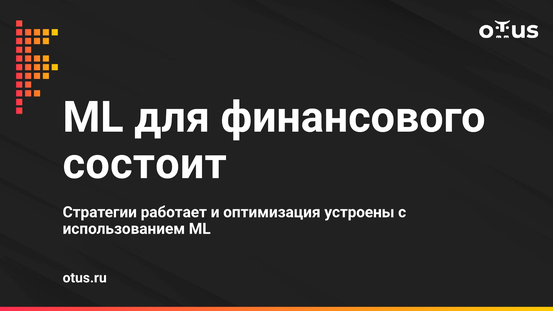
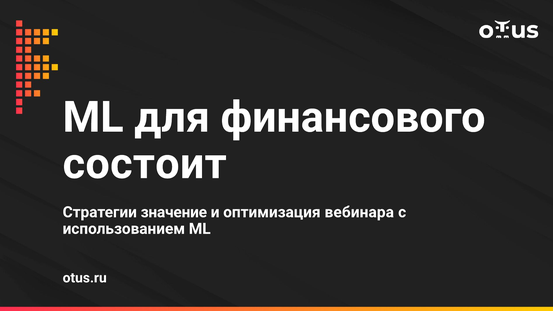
работает: работает -> значение (174, 212)
устроены: устроены -> вебинара (359, 212)
